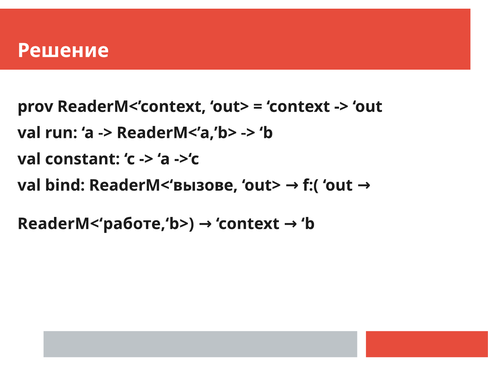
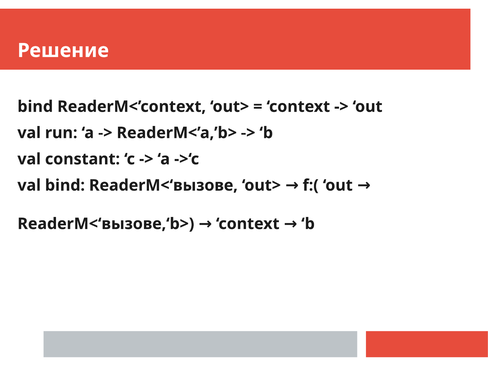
prov: prov -> bind (35, 107)
ReaderM<‘работе,‘b>: ReaderM<‘работе,‘b> -> ReaderM<‘вызове,‘b> (106, 224)
